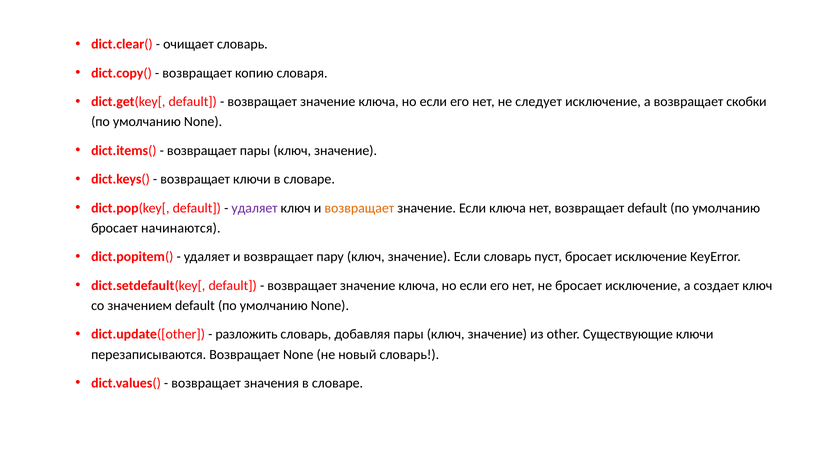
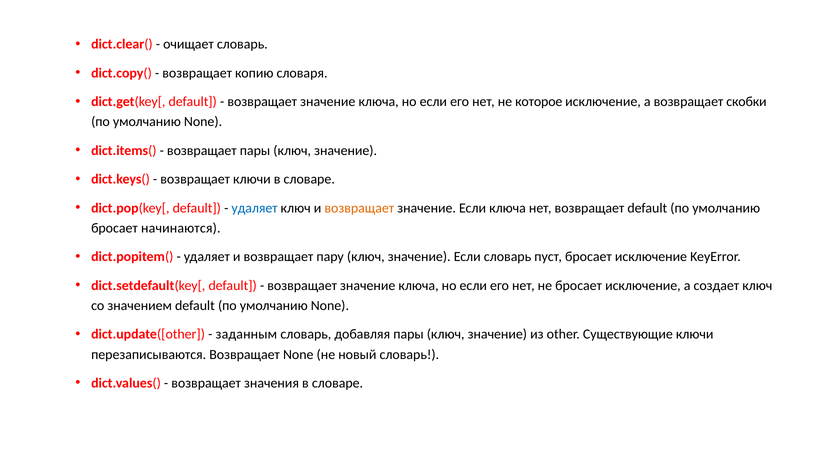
следует: следует -> которое (539, 102)
удаляет colour: purple -> blue (255, 208)
разложить: разложить -> заданным (246, 335)
